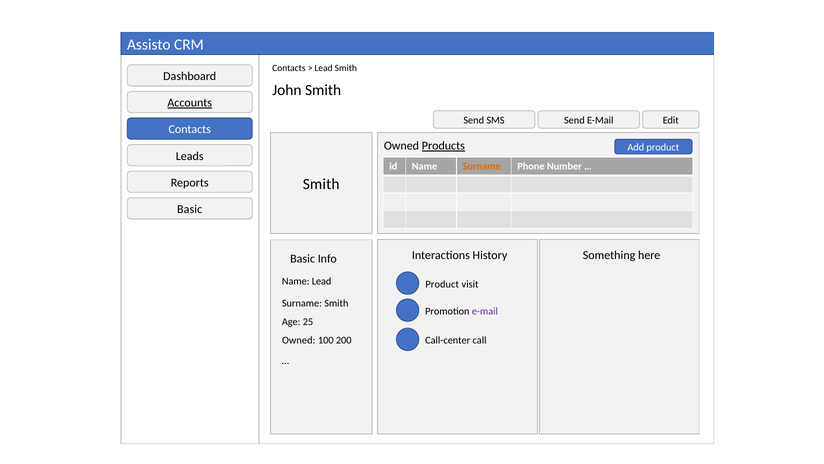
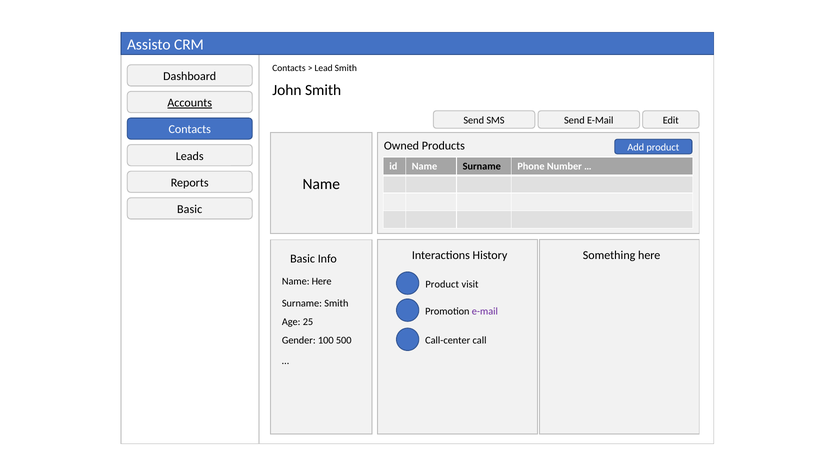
Products underline: present -> none (443, 146)
Surname colour: orange -> black (482, 166)
Smith: Smith -> Name (321, 184)
Name Lead: Lead -> Here (322, 281)
Owned: Owned -> Gender (299, 340)
200: 200 -> 500 (344, 340)
